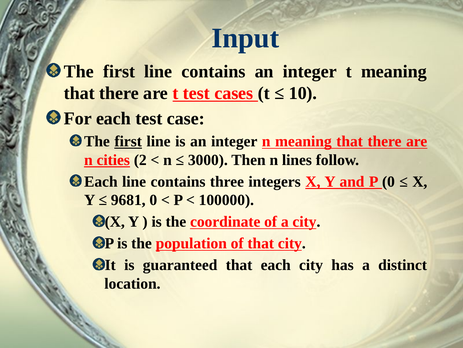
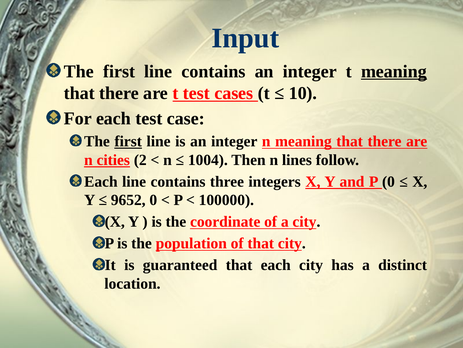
meaning underline: none -> present (394, 71)
3000: 3000 -> 1004 (208, 160)
9681: 9681 -> 9652 (128, 200)
